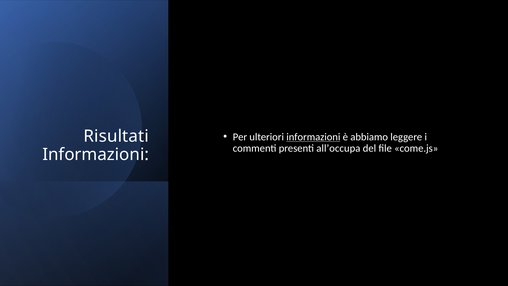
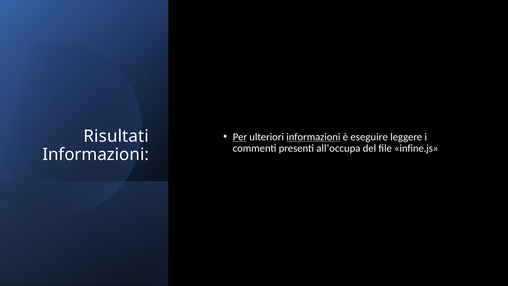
Per underline: none -> present (240, 137)
abbiamo: abbiamo -> eseguire (369, 137)
come.js: come.js -> infine.js (416, 148)
